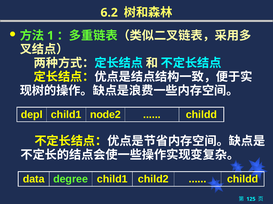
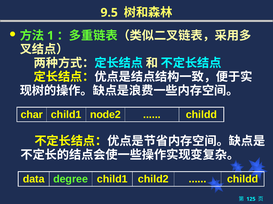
6.2: 6.2 -> 9.5 (109, 13)
depl: depl -> char (32, 115)
